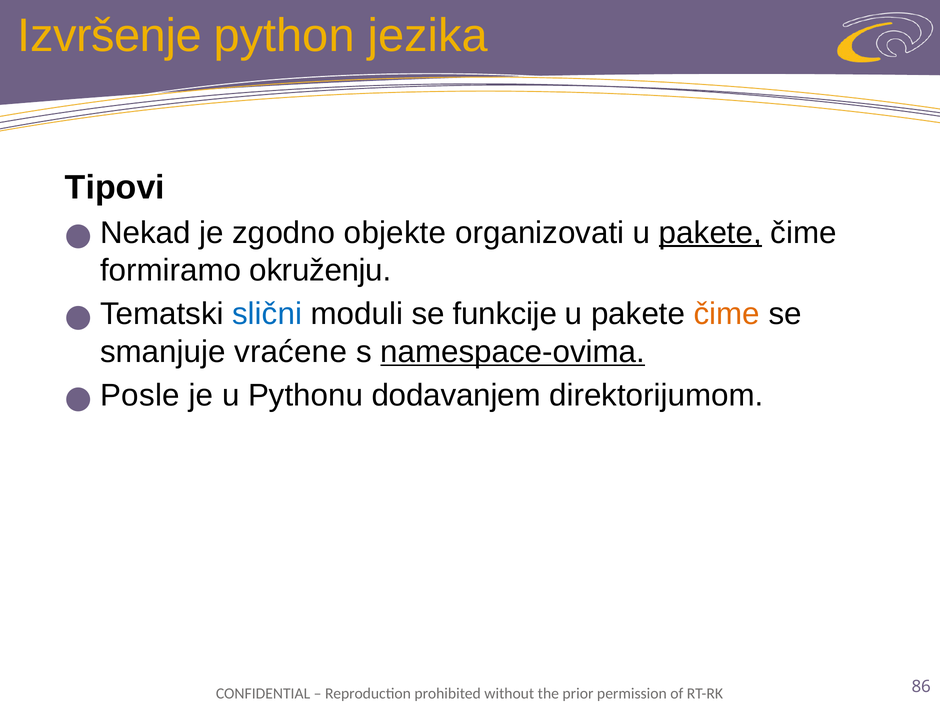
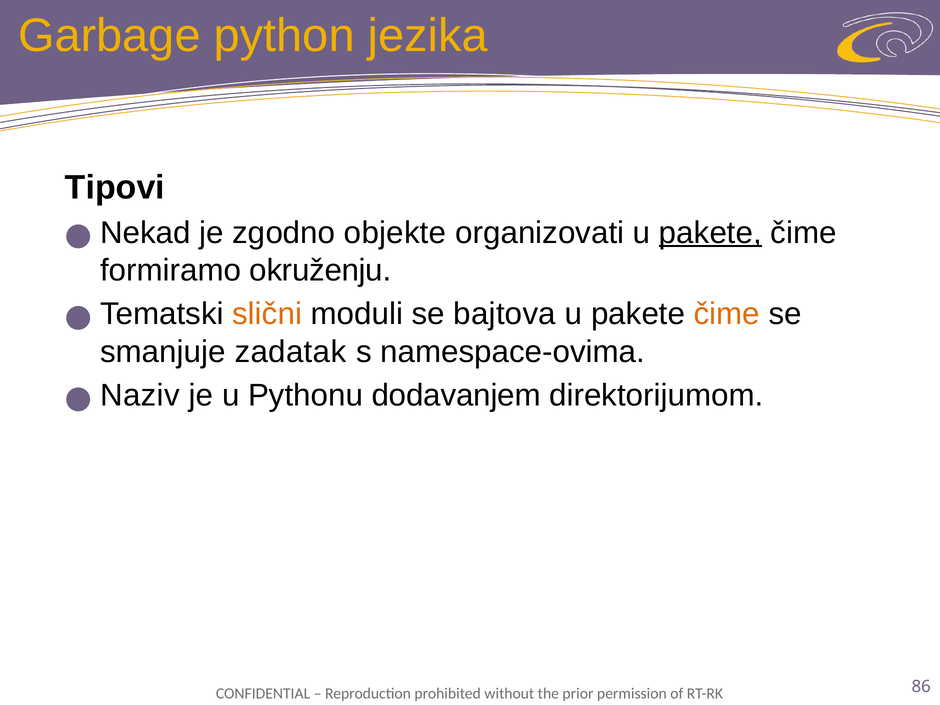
Izvršenje: Izvršenje -> Garbage (109, 36)
slični colour: blue -> orange (267, 314)
funkcije: funkcije -> bajtova (505, 314)
vraćene: vraćene -> zadatak (291, 352)
namespace-ovima underline: present -> none (513, 352)
Posle: Posle -> Naziv (140, 396)
